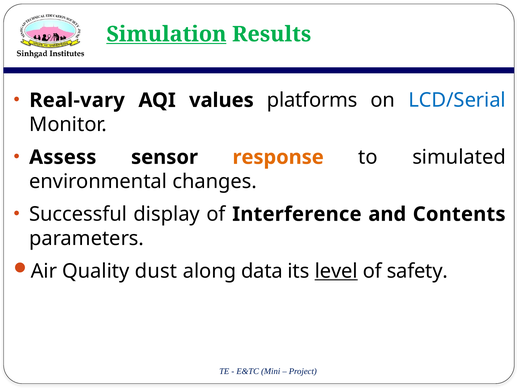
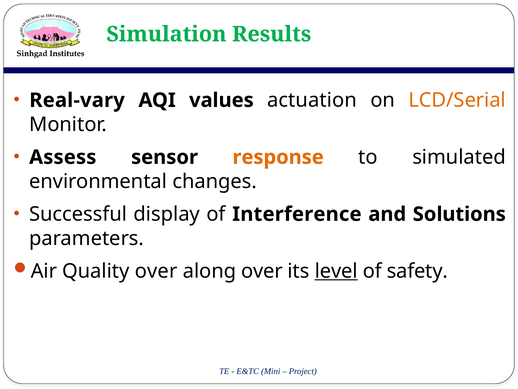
Simulation underline: present -> none (166, 34)
platforms: platforms -> actuation (312, 100)
LCD/Serial colour: blue -> orange (457, 100)
Contents: Contents -> Solutions (459, 214)
Quality dust: dust -> over (156, 271)
along data: data -> over (262, 271)
